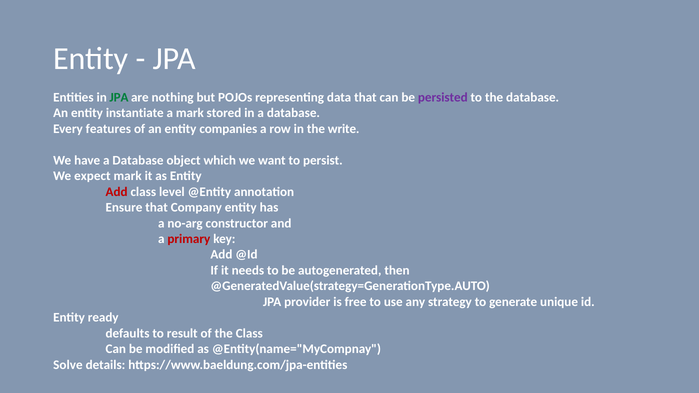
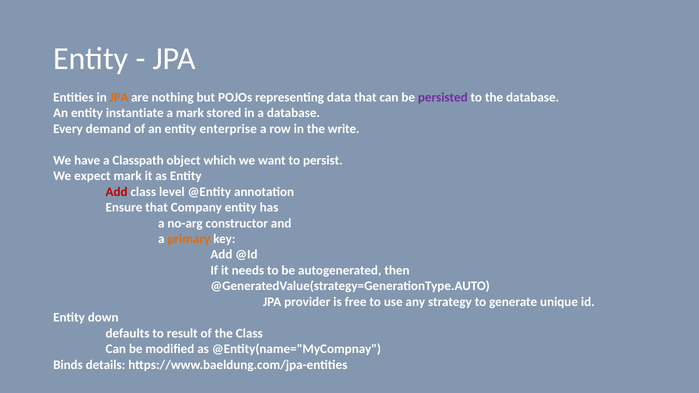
JPA colour: green -> orange (119, 97)
features: features -> demand (108, 129)
companies: companies -> enterprise (228, 129)
have a Database: Database -> Classpath (138, 160)
primary colour: red -> orange (189, 239)
ready: ready -> down (103, 318)
Solve: Solve -> Binds (68, 365)
